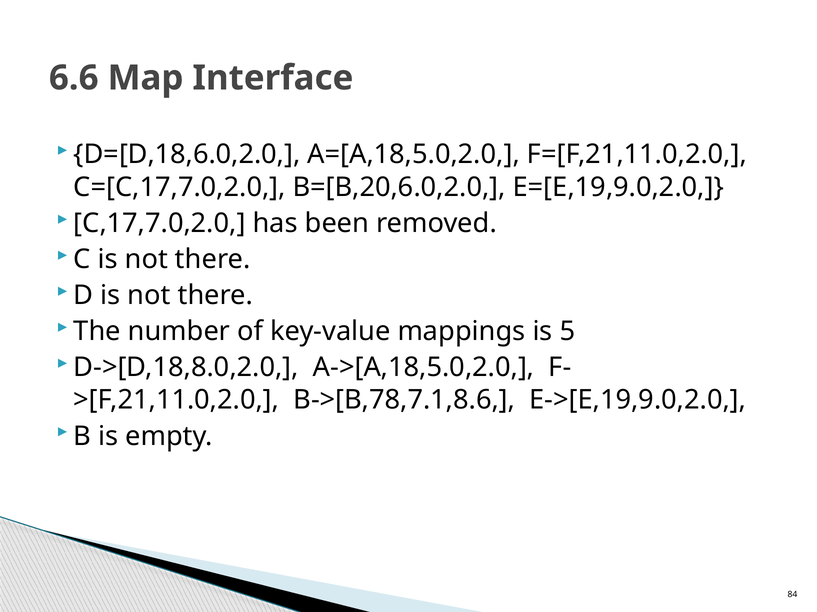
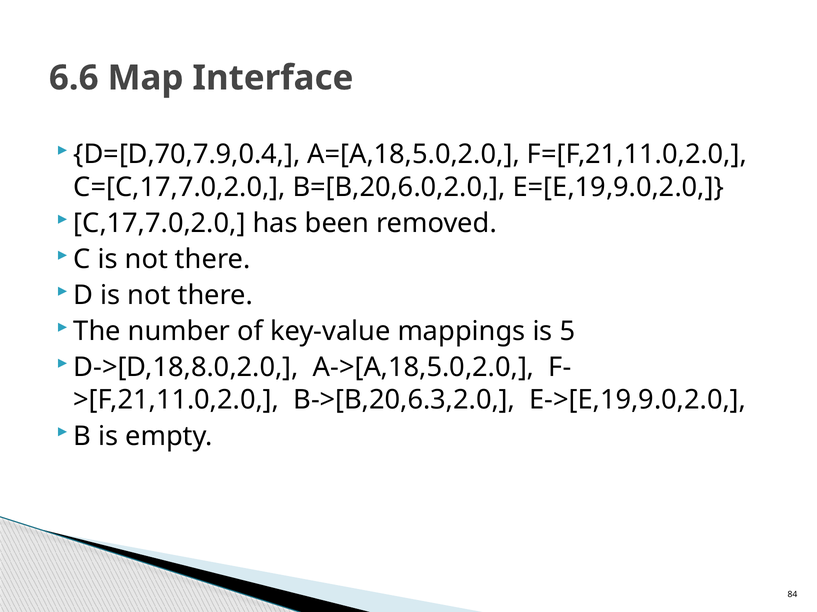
D=[D,18,6.0,2.0: D=[D,18,6.0,2.0 -> D=[D,70,7.9,0.4 (187, 155)
B->[B,78,7.1,8.6: B->[B,78,7.1,8.6 -> B->[B,20,6.3,2.0 (404, 400)
